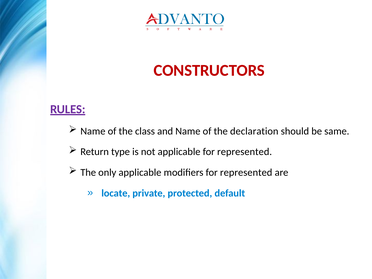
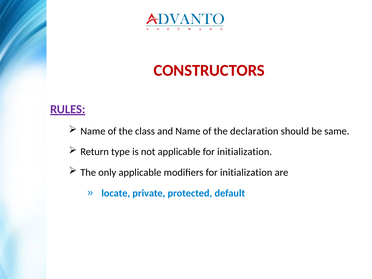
applicable for represented: represented -> initialization (245, 152)
modifiers for represented: represented -> initialization (246, 172)
